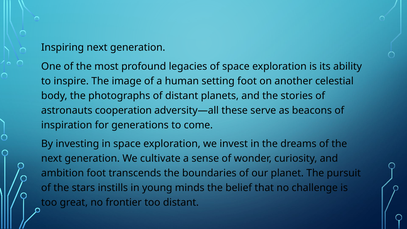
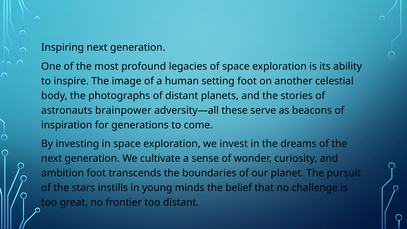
cooperation: cooperation -> brainpower (123, 110)
